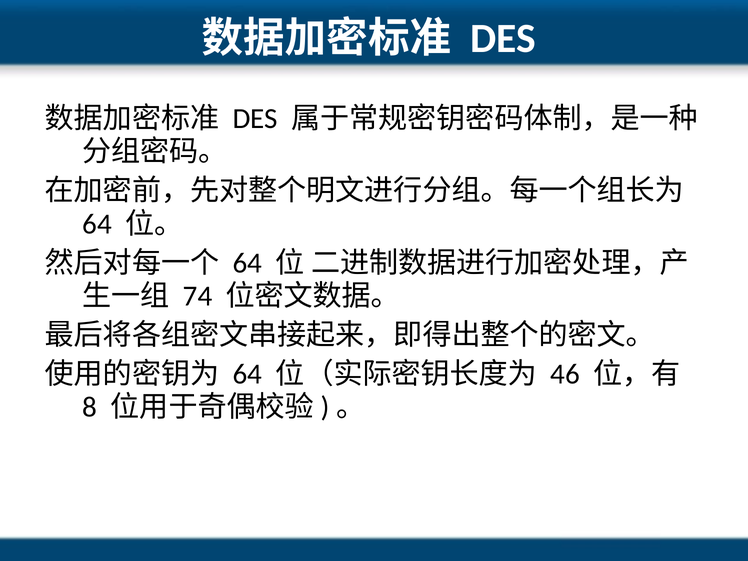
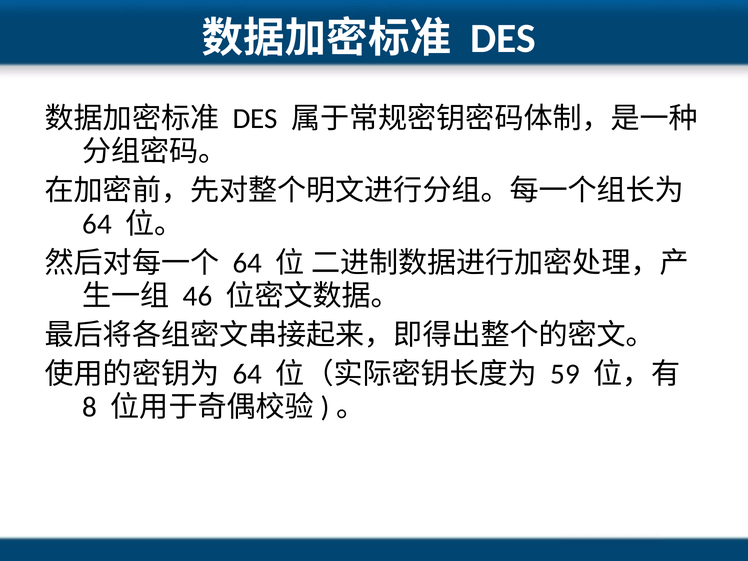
74: 74 -> 46 (198, 296)
46: 46 -> 59 (565, 374)
